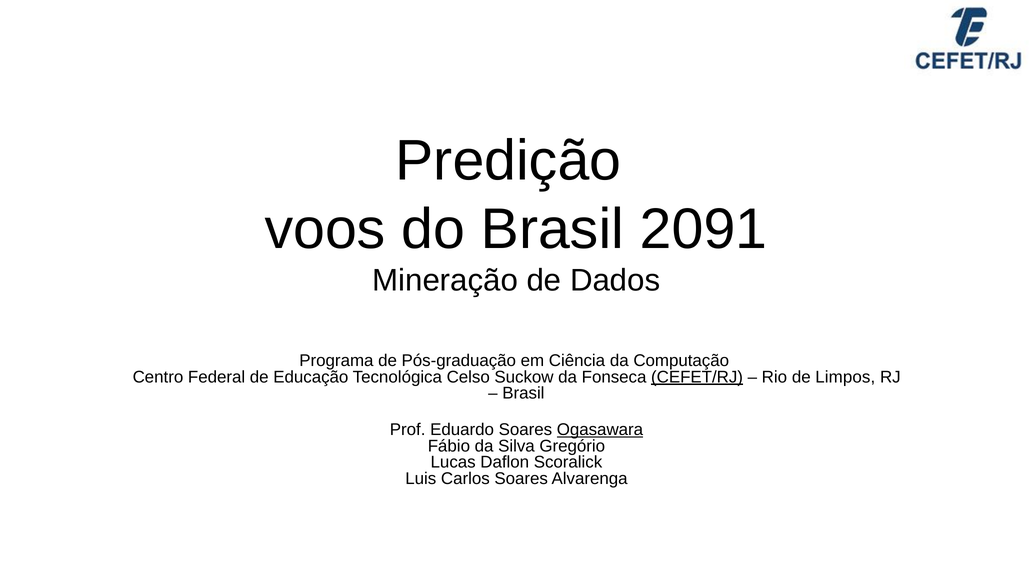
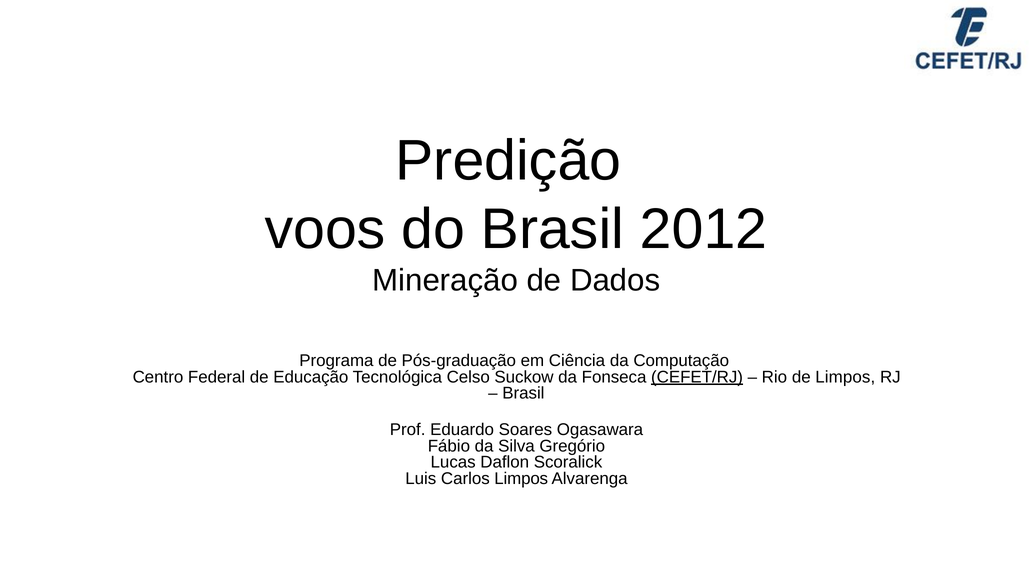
2091: 2091 -> 2012 (704, 229)
Ogasawara underline: present -> none (600, 430)
Carlos Soares: Soares -> Limpos (521, 479)
